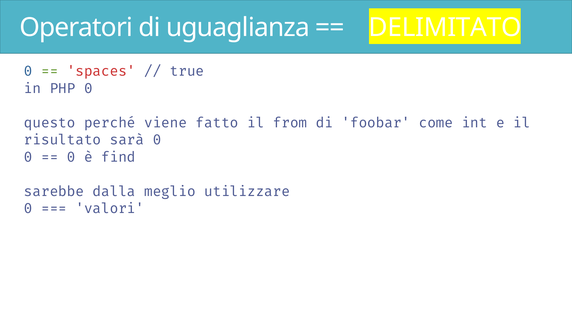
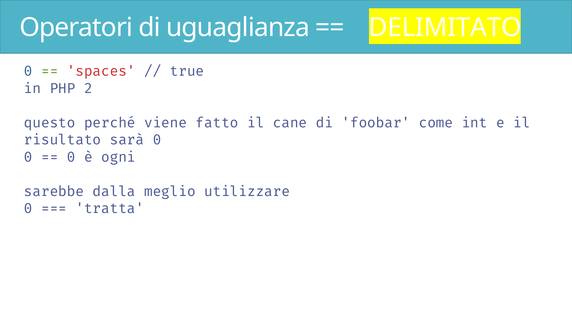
PHP 0: 0 -> 2 (88, 88)
from: from -> cane (290, 123)
find: find -> ogni (118, 157)
valori: valori -> tratta (110, 208)
